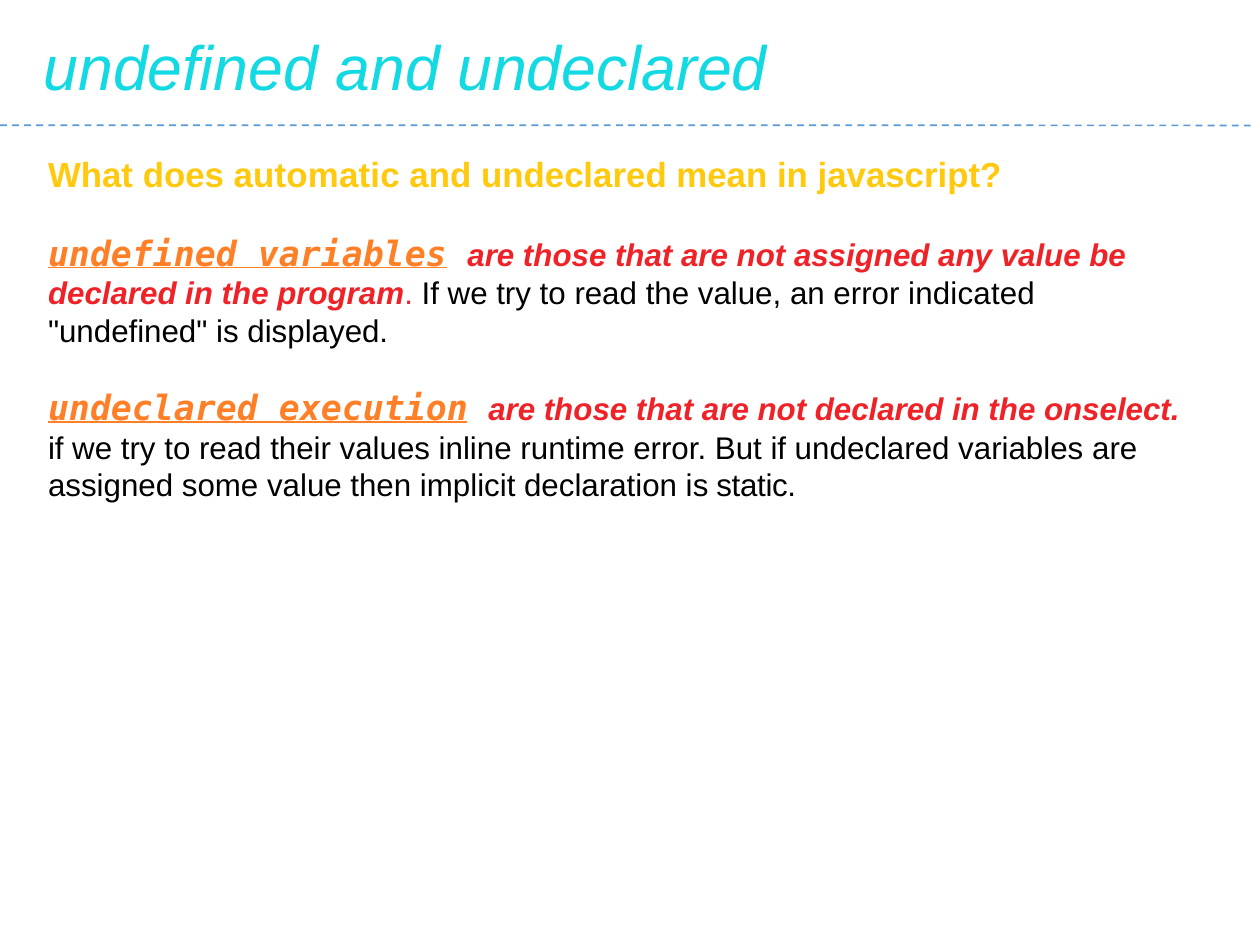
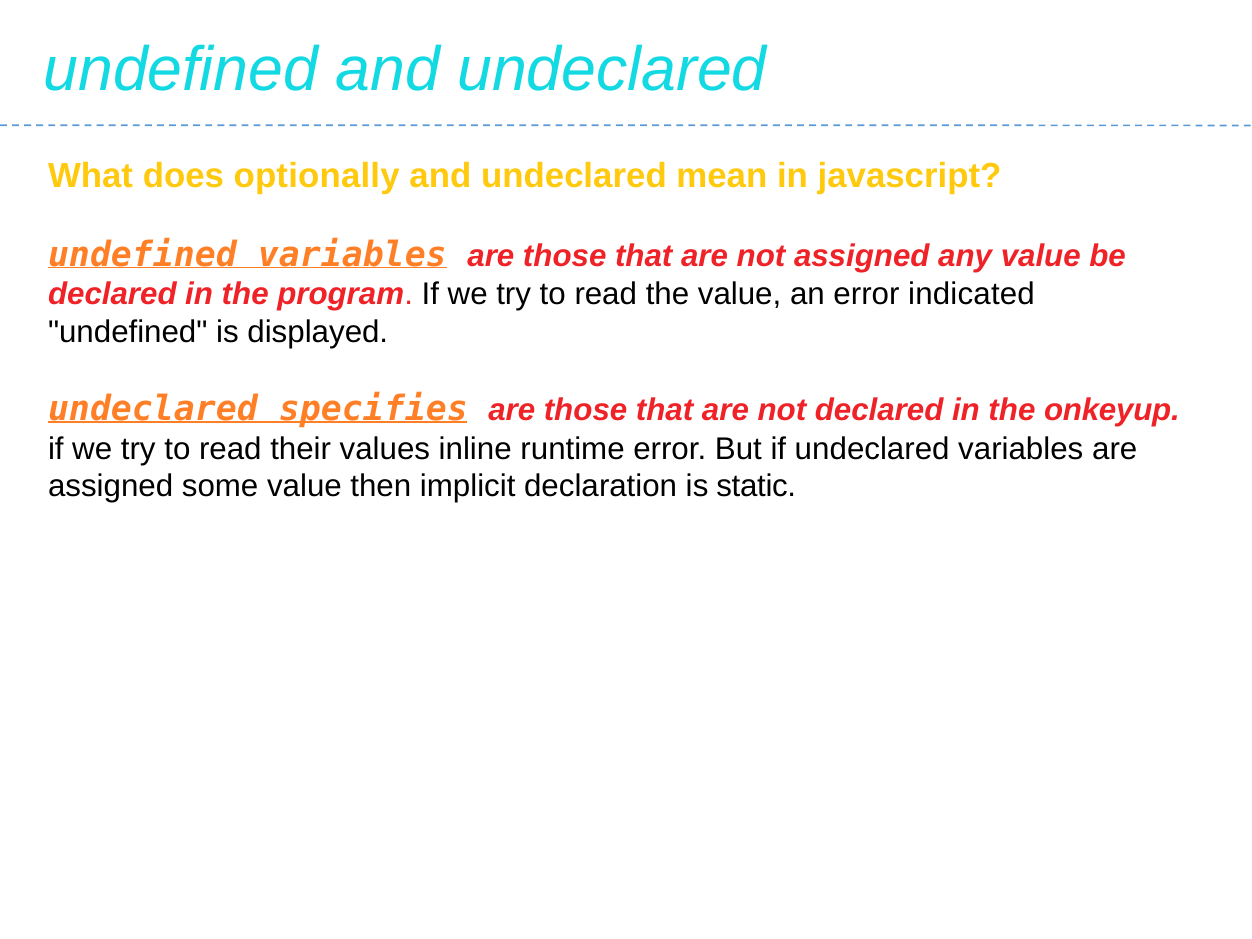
automatic: automatic -> optionally (317, 176)
execution: execution -> specifies (373, 409)
onselect: onselect -> onkeyup (1112, 410)
